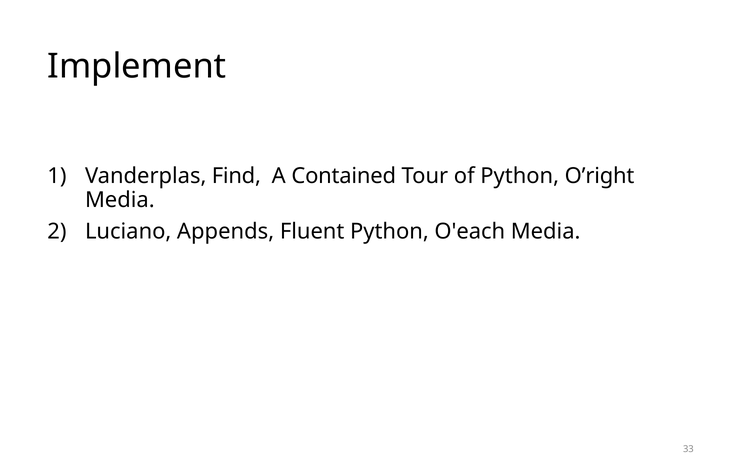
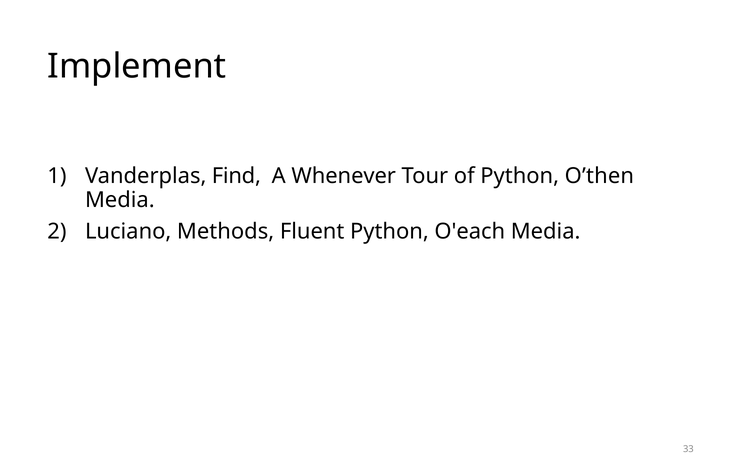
Contained: Contained -> Whenever (344, 176)
O’right: O’right -> O’then (599, 176)
Appends: Appends -> Methods (226, 231)
